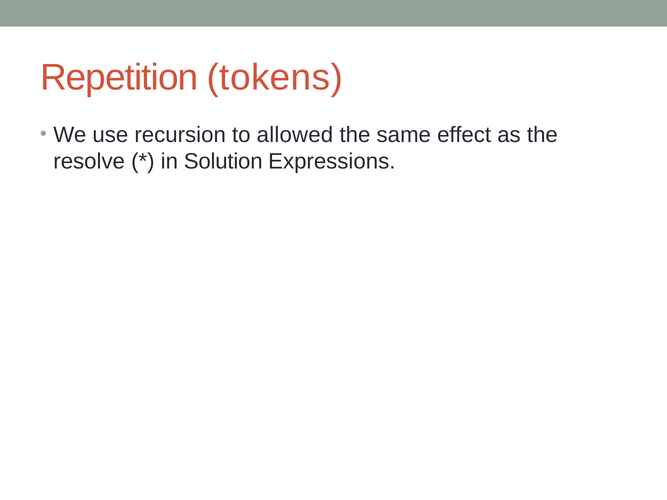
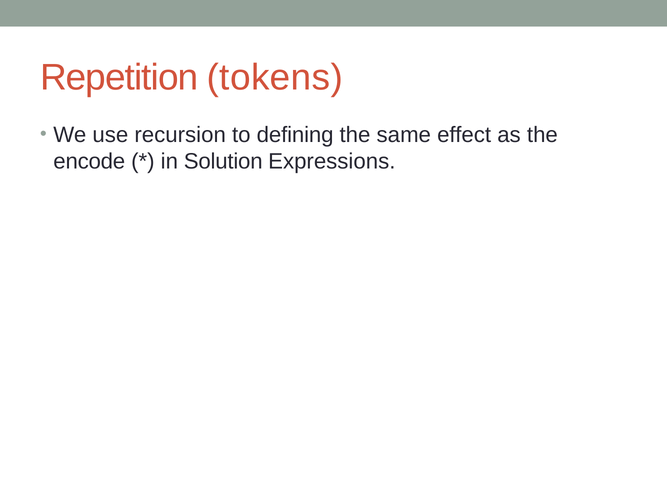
allowed: allowed -> defining (295, 135)
resolve: resolve -> encode (89, 162)
